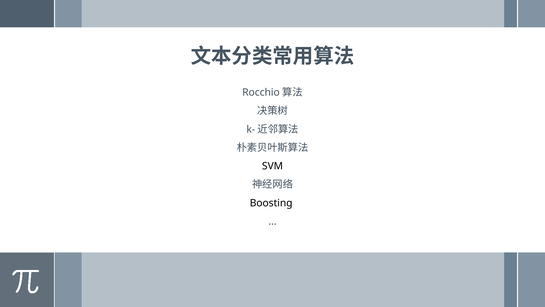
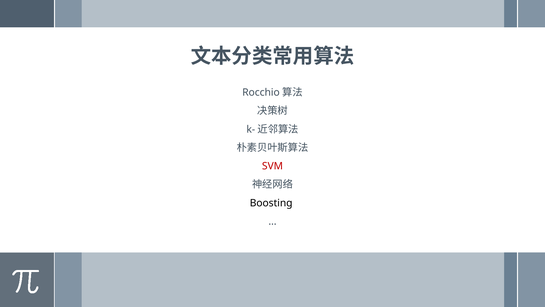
SVM colour: black -> red (272, 166)
